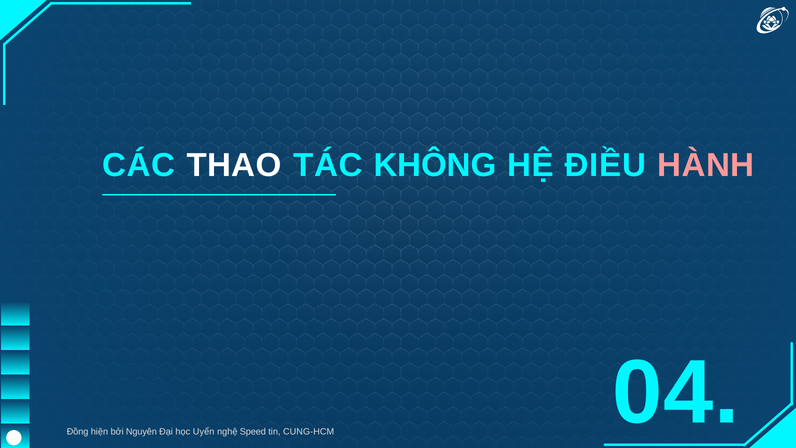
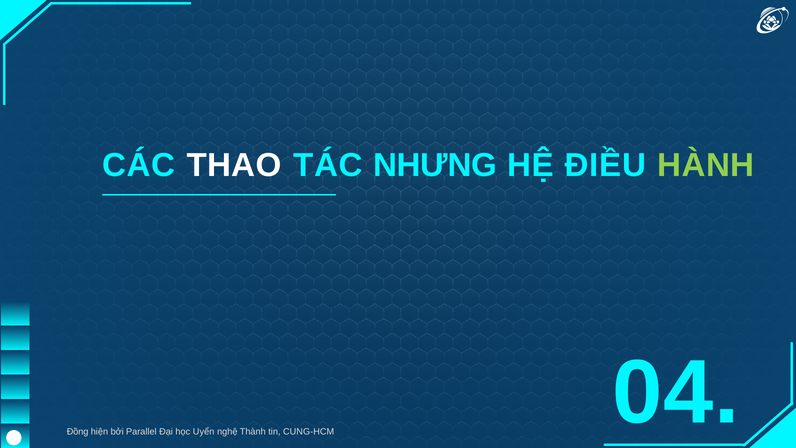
KHÔNG: KHÔNG -> NHƯNG (435, 165)
HÀNH colour: pink -> light green (706, 165)
Nguyên: Nguyên -> Parallel (141, 432)
Speed: Speed -> Thành (253, 432)
